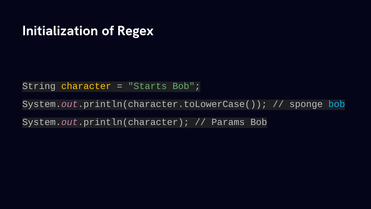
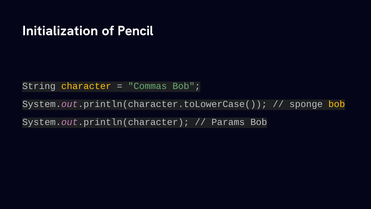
Regex: Regex -> Pencil (135, 31)
Starts: Starts -> Commas (147, 86)
bob colour: light blue -> yellow (337, 104)
